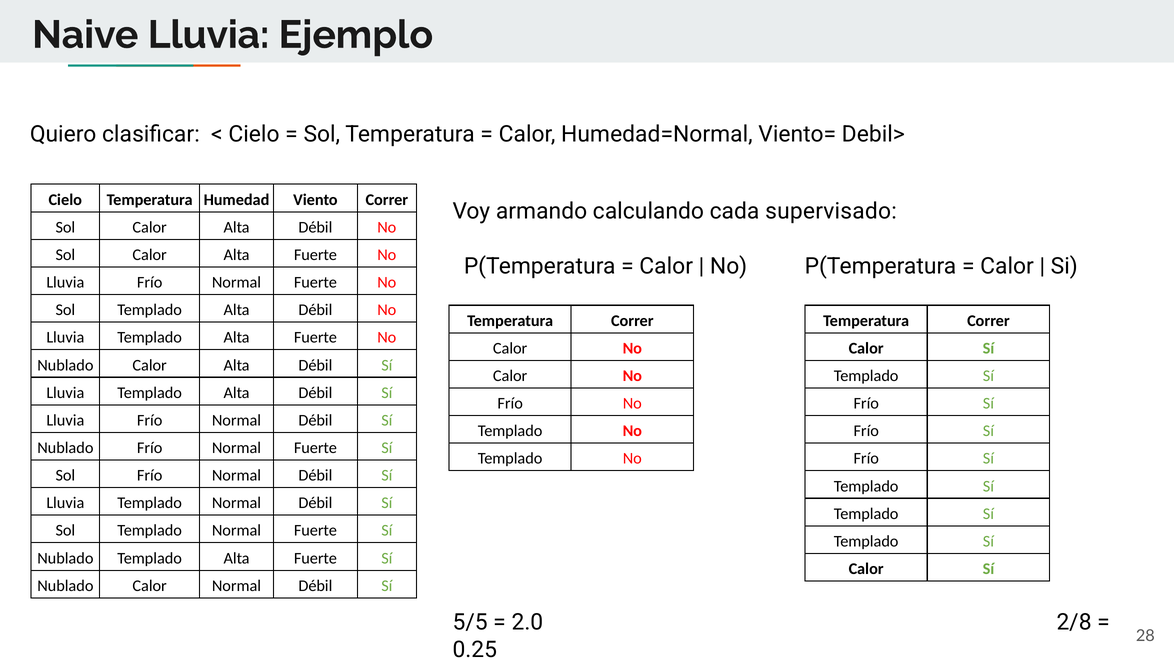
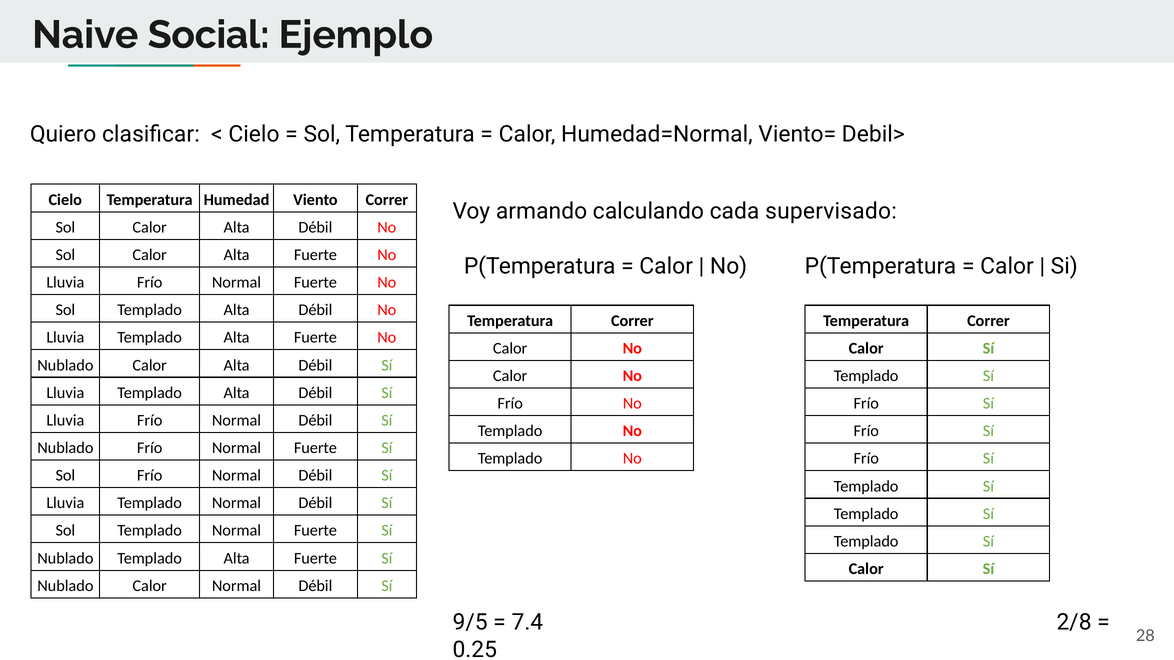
Naive Lluvia: Lluvia -> Social (209, 35)
5/5: 5/5 -> 9/5 (470, 622)
2.0: 2.0 -> 7.4 (527, 622)
